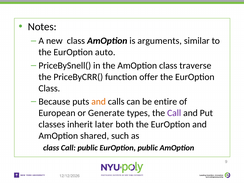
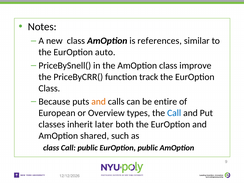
arguments: arguments -> references (160, 41)
traverse: traverse -> improve (195, 65)
offer: offer -> track (149, 77)
Generate: Generate -> Overview (106, 113)
Call colour: purple -> blue (174, 113)
